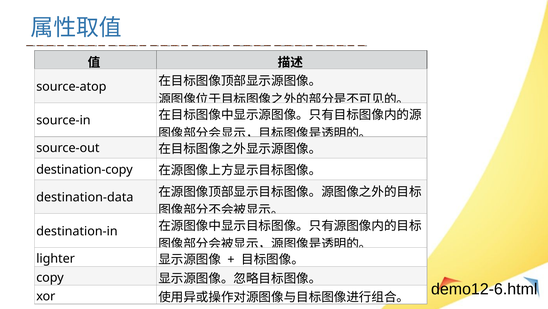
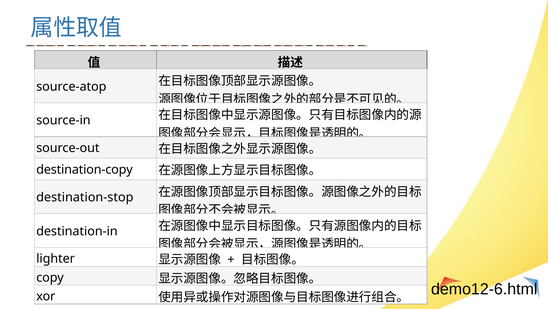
destination-data: destination-data -> destination-stop (85, 197)
